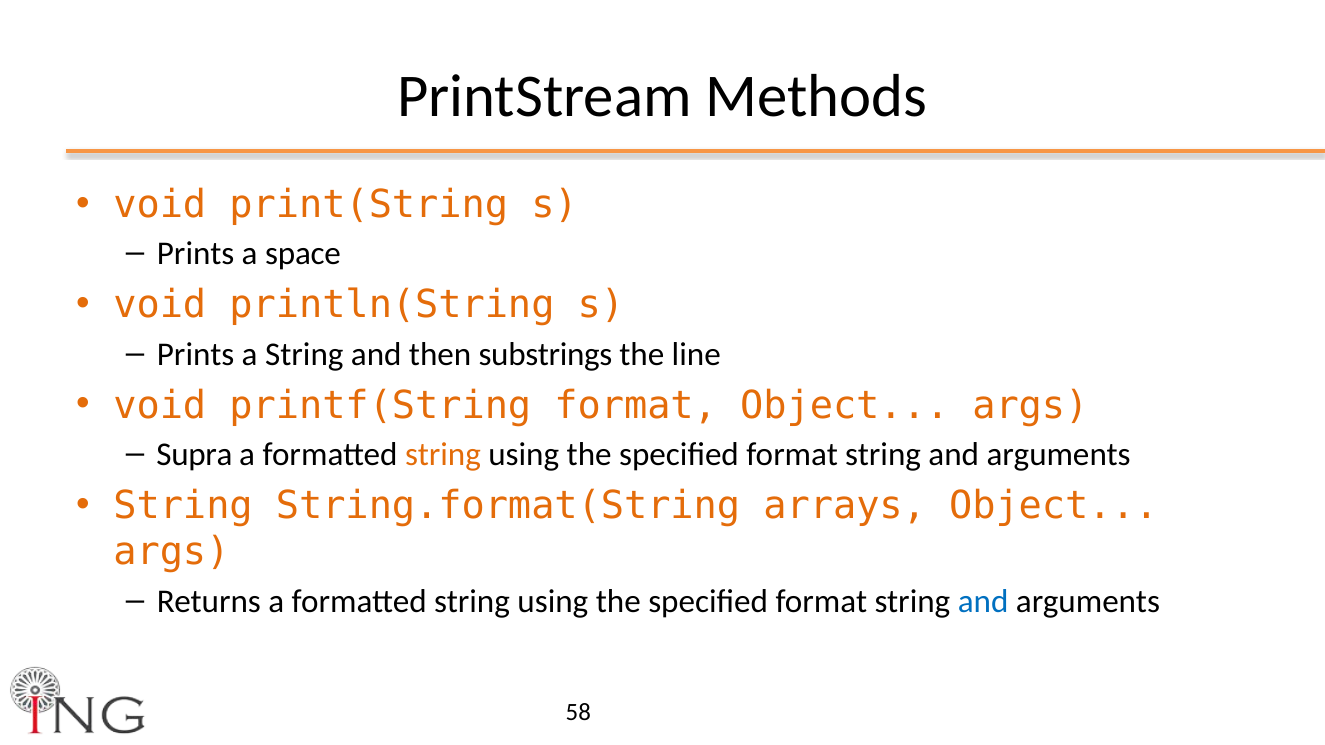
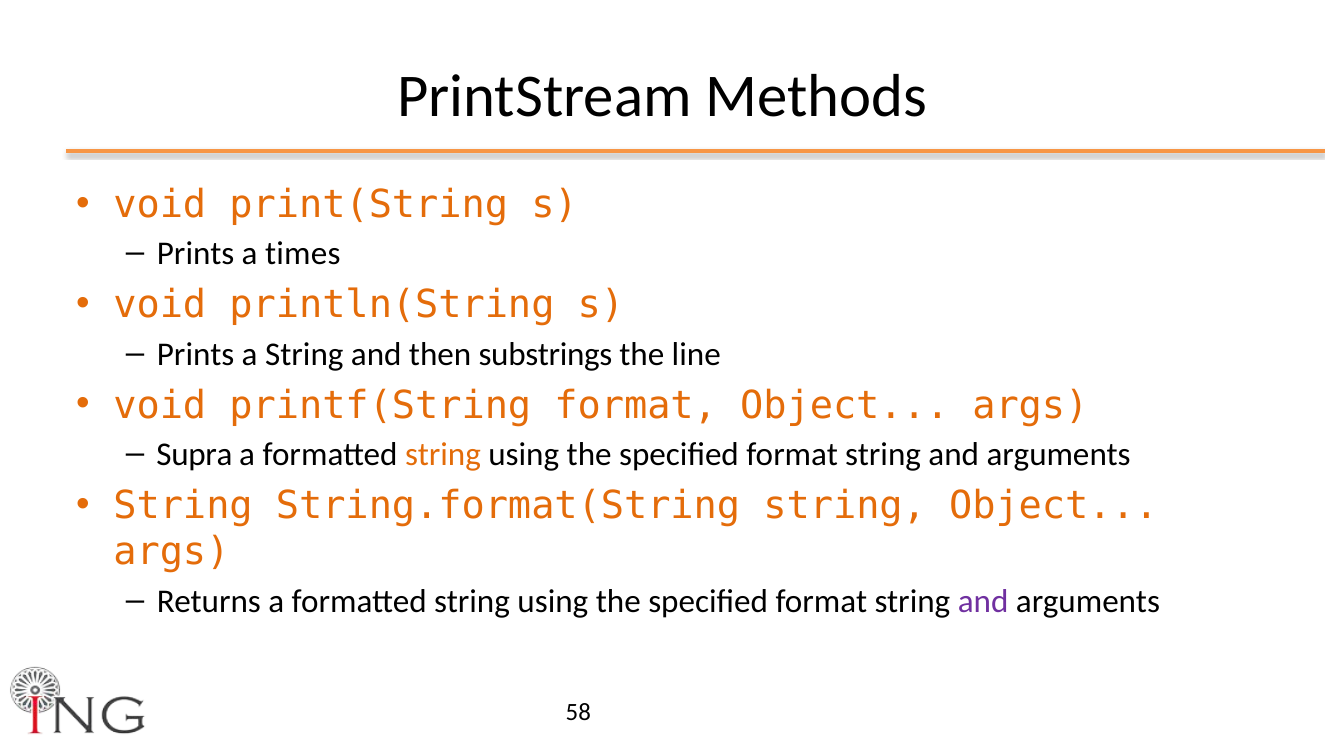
space: space -> times (303, 254)
String.format(String arrays: arrays -> string (845, 506)
and colour: blue -> purple (983, 601)
